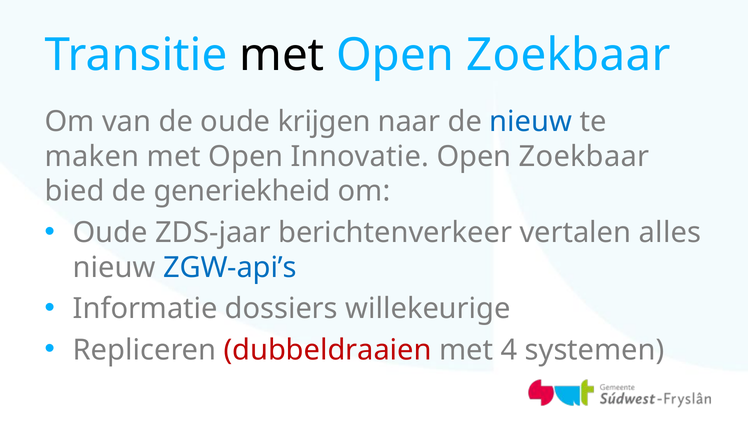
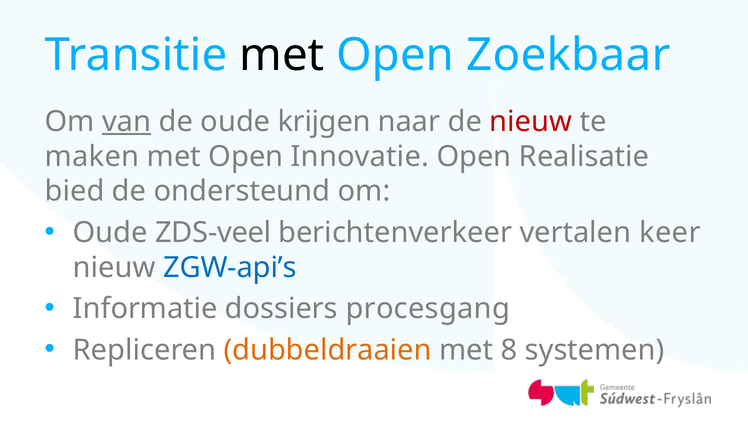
van underline: none -> present (127, 121)
nieuw colour: blue -> red (531, 121)
Zoekbaar: Zoekbaar -> Realisatie (584, 156)
generiekheid: generiekheid -> ondersteund (242, 191)
ZDS-jaar: ZDS-jaar -> ZDS-veel (213, 232)
alles: alles -> keer (670, 232)
willekeurige: willekeurige -> procesgang (428, 309)
dubbeldraaien colour: red -> orange (328, 350)
4: 4 -> 8 (509, 350)
